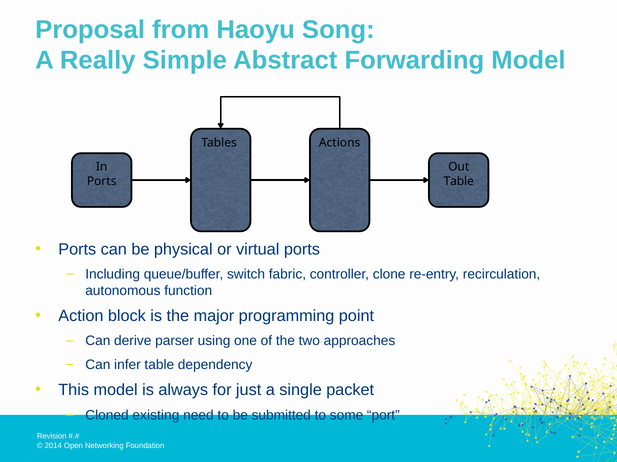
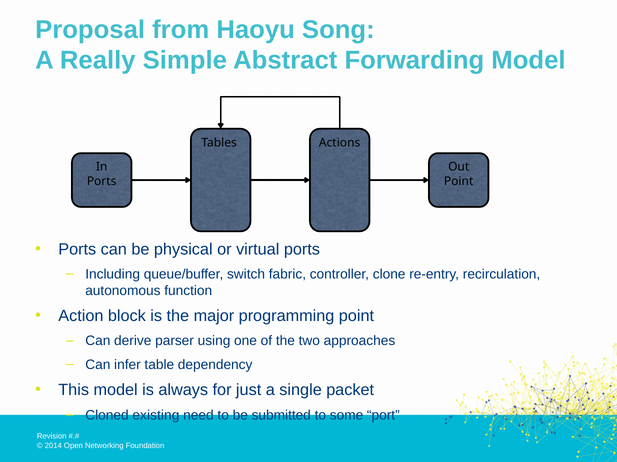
Table: Table -> Point (459, 182)
